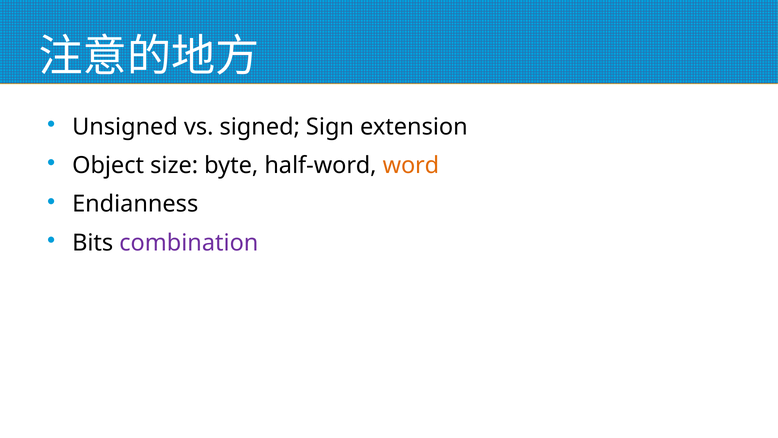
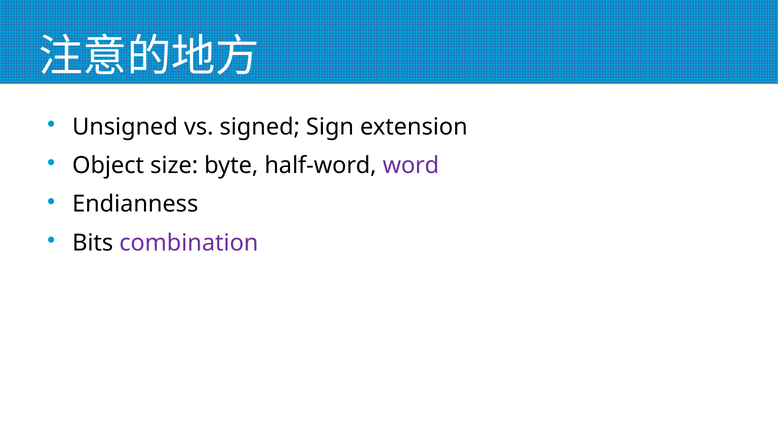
word colour: orange -> purple (411, 165)
